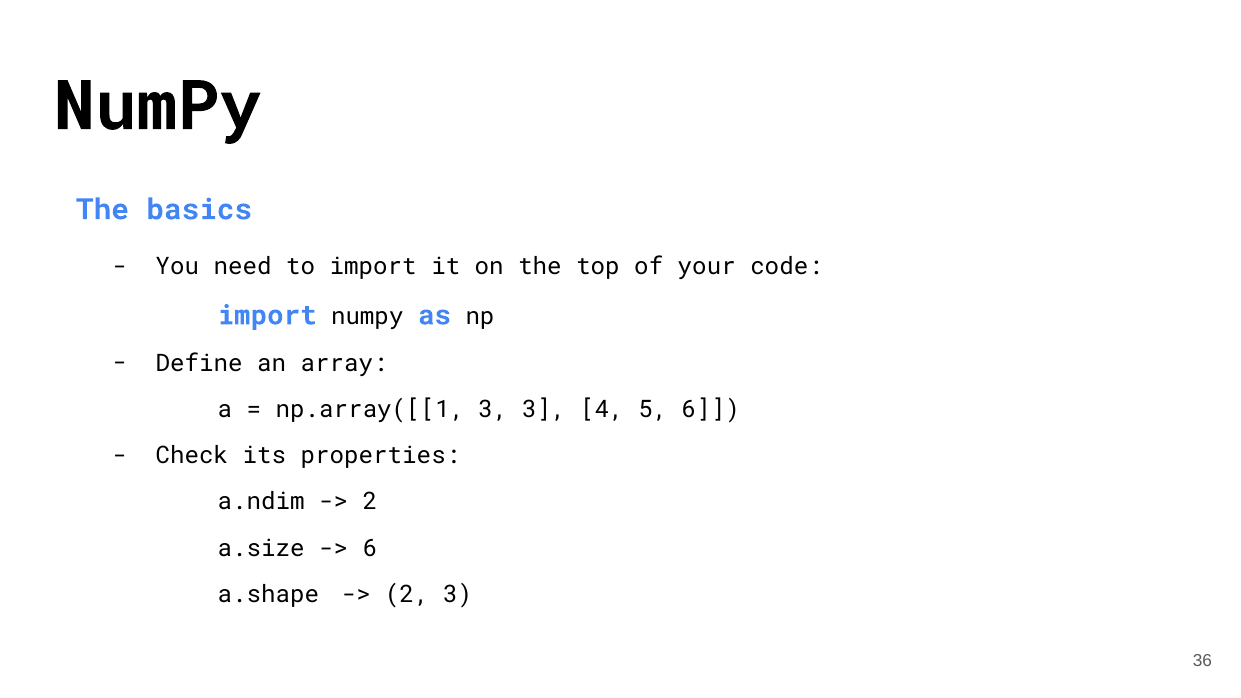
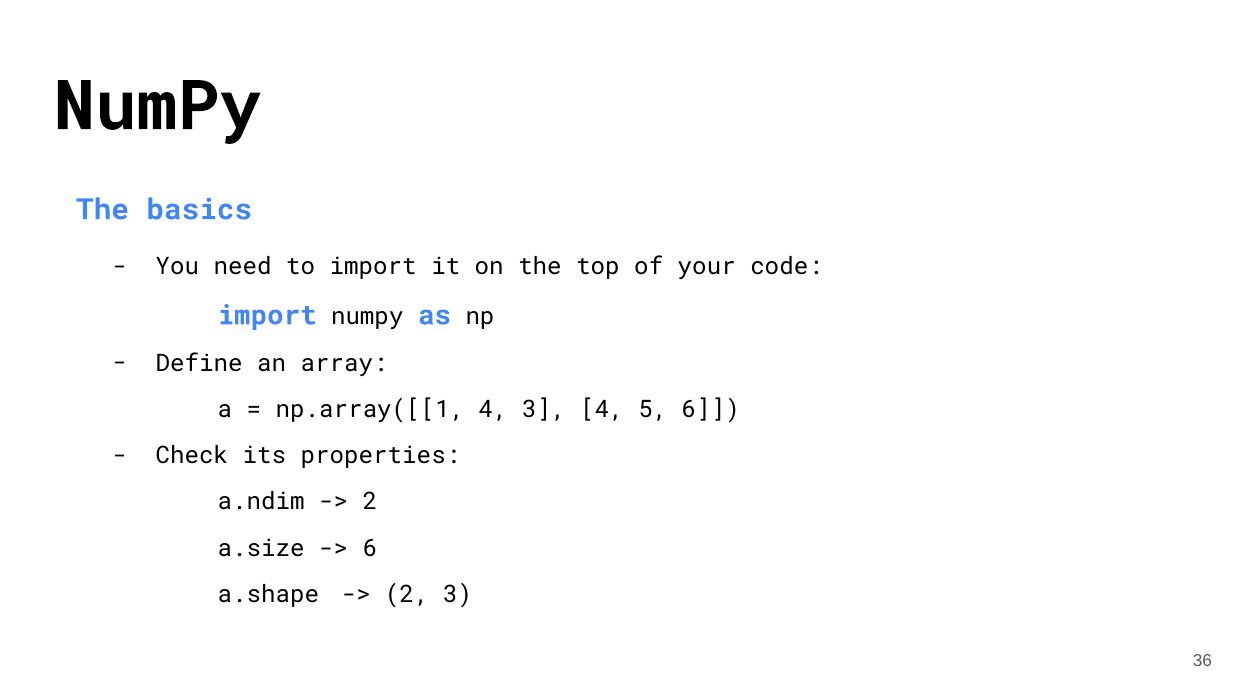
np.array([[1 3: 3 -> 4 (493, 410)
